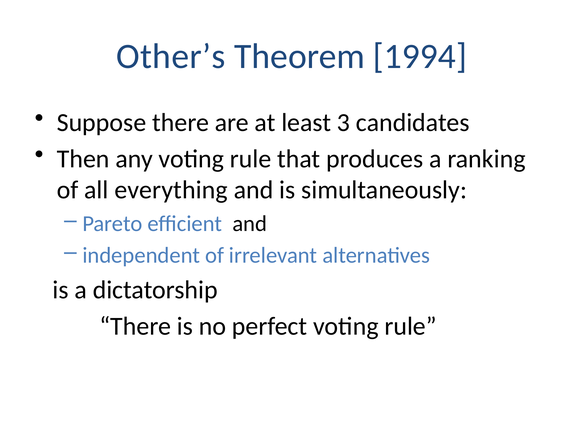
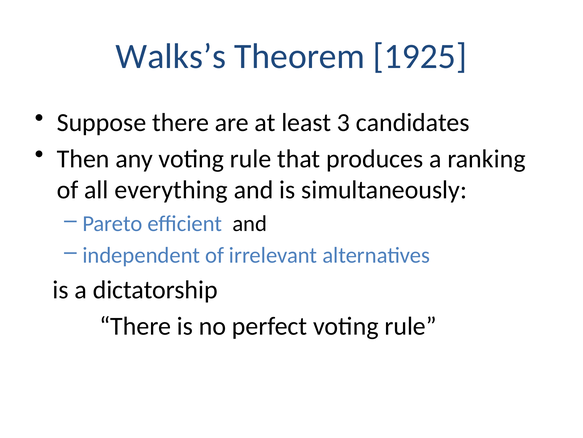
Other’s: Other’s -> Walks’s (171, 56)
1994: 1994 -> 1925 (420, 56)
